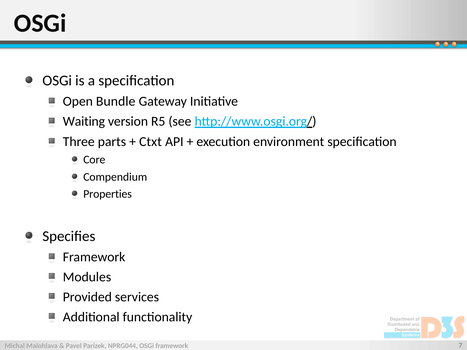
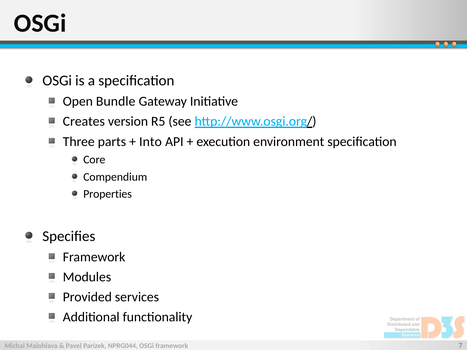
Waiting: Waiting -> Creates (84, 121)
Ctxt: Ctxt -> Into (150, 142)
